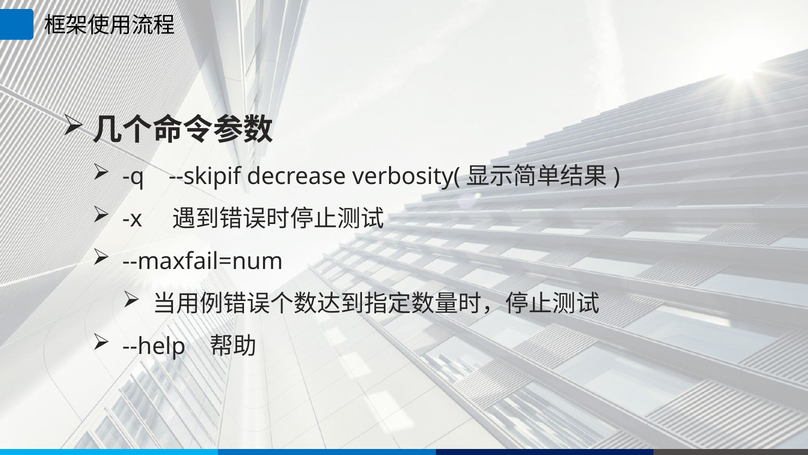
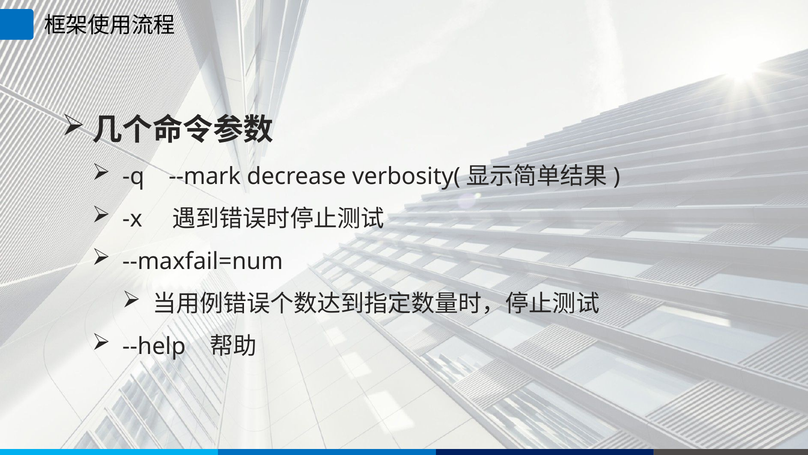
--skipif: --skipif -> --mark (205, 176)
